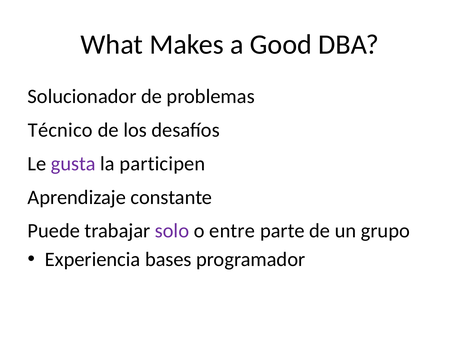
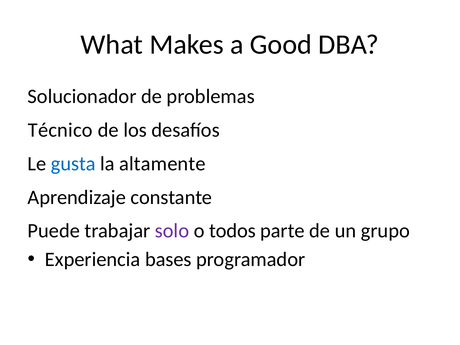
gusta colour: purple -> blue (73, 164)
participen: participen -> altamente (162, 164)
entre: entre -> todos (232, 231)
